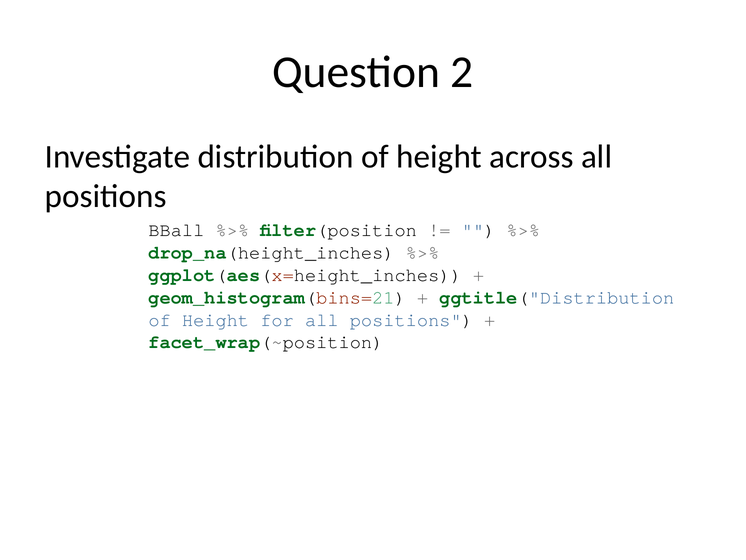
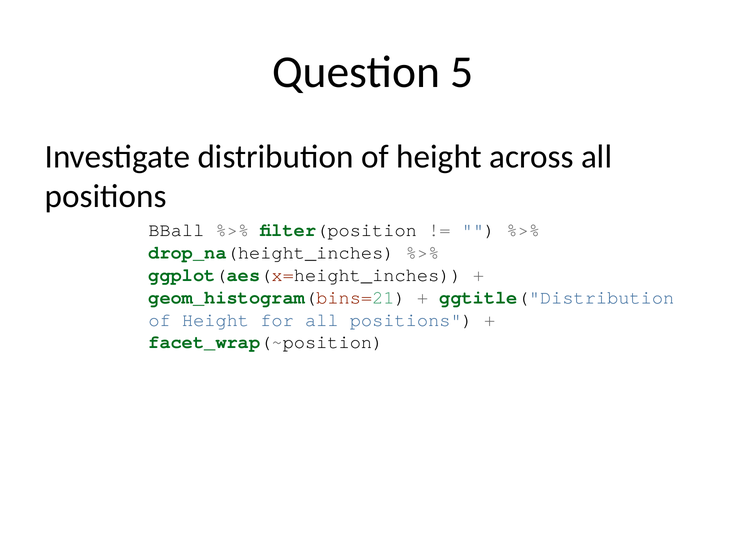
2: 2 -> 5 (462, 72)
